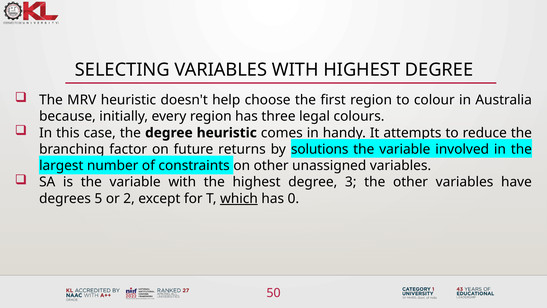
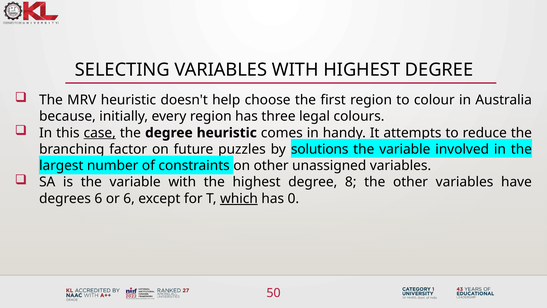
case underline: none -> present (100, 133)
returns: returns -> puzzles (242, 149)
3: 3 -> 8 (351, 182)
degrees 5: 5 -> 6 (98, 198)
or 2: 2 -> 6 (129, 198)
